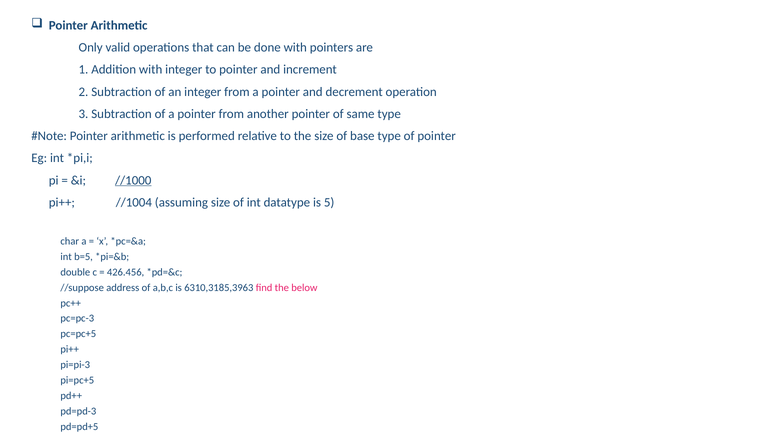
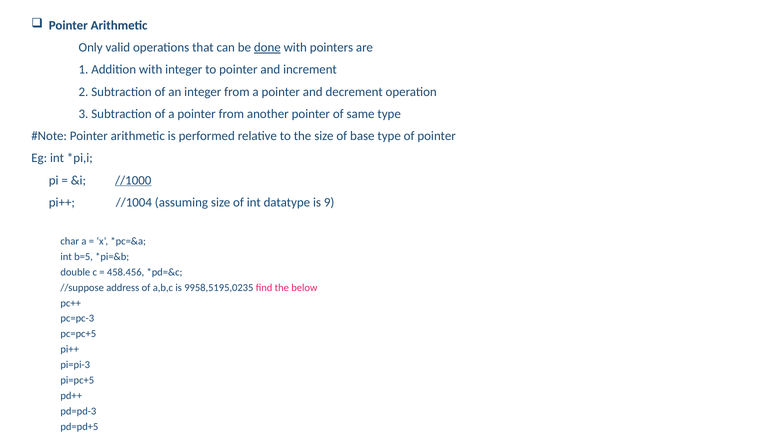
done underline: none -> present (267, 47)
5: 5 -> 9 (329, 202)
426.456: 426.456 -> 458.456 (126, 272)
6310,3185,3963: 6310,3185,3963 -> 9958,5195,0235 (219, 287)
